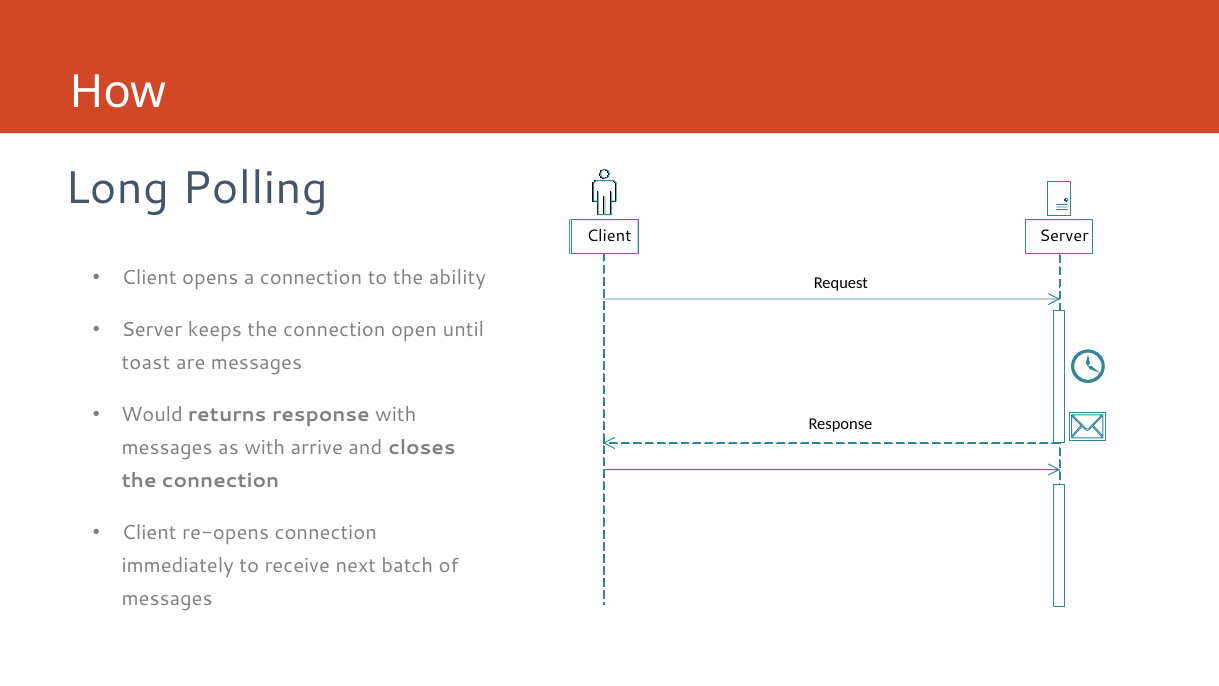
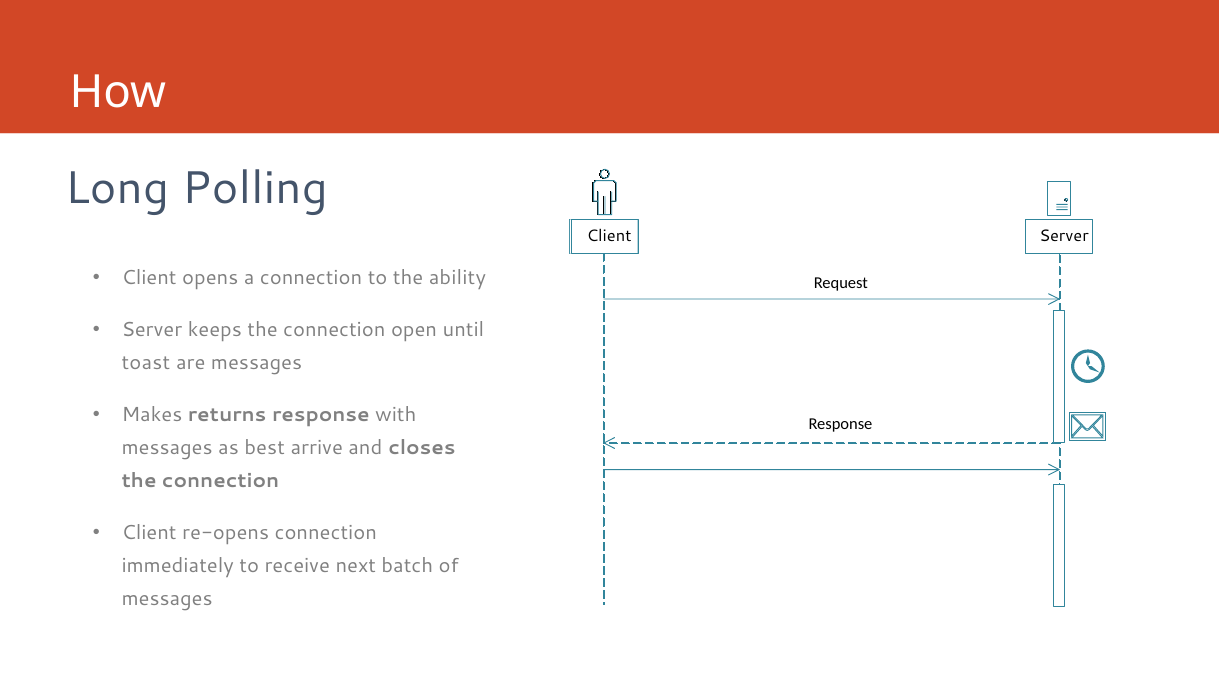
Would: Would -> Makes (152, 415)
as with: with -> best (265, 448)
